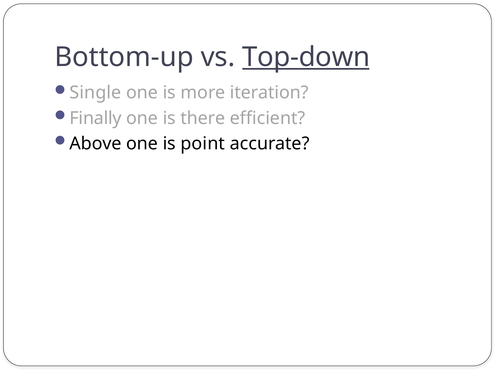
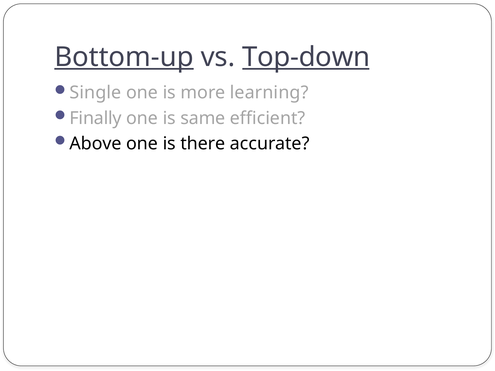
Bottom-up underline: none -> present (124, 57)
iteration: iteration -> learning (269, 93)
there: there -> same (203, 118)
point: point -> there (203, 144)
